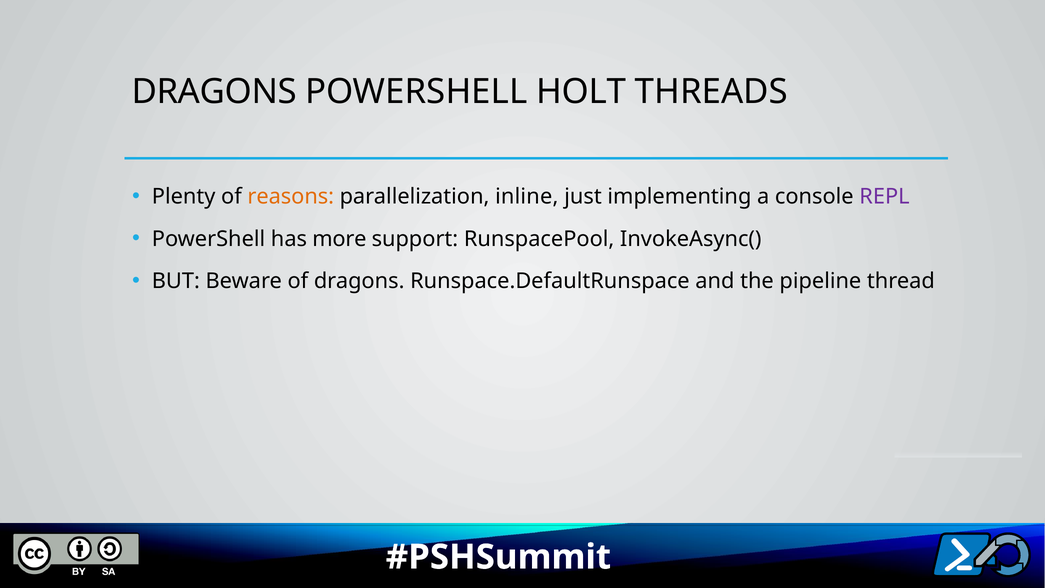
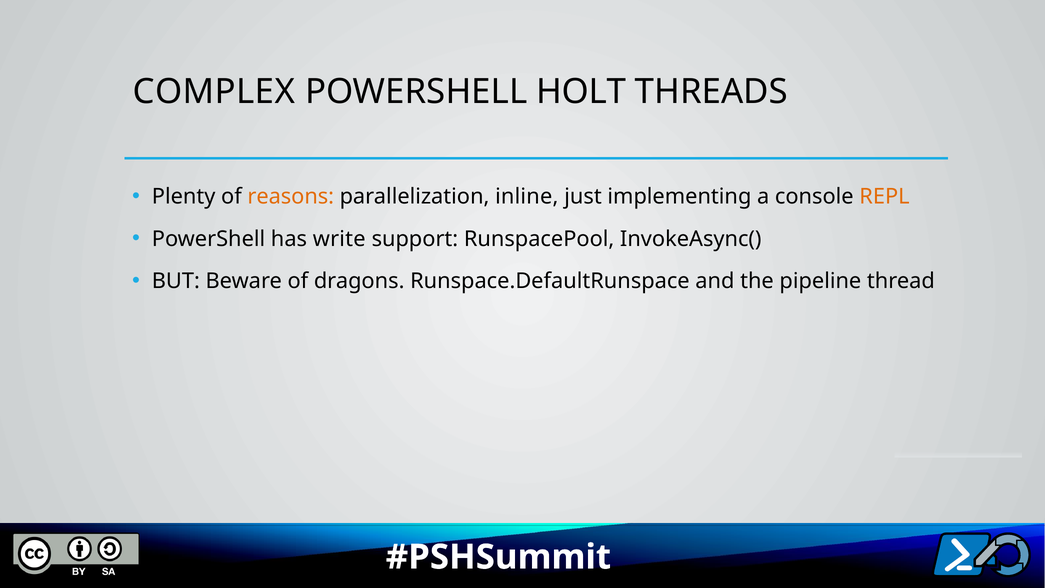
DRAGONS: DRAGONS -> COMPLEX (214, 92)
REPL colour: purple -> orange (884, 196)
more: more -> write (339, 239)
